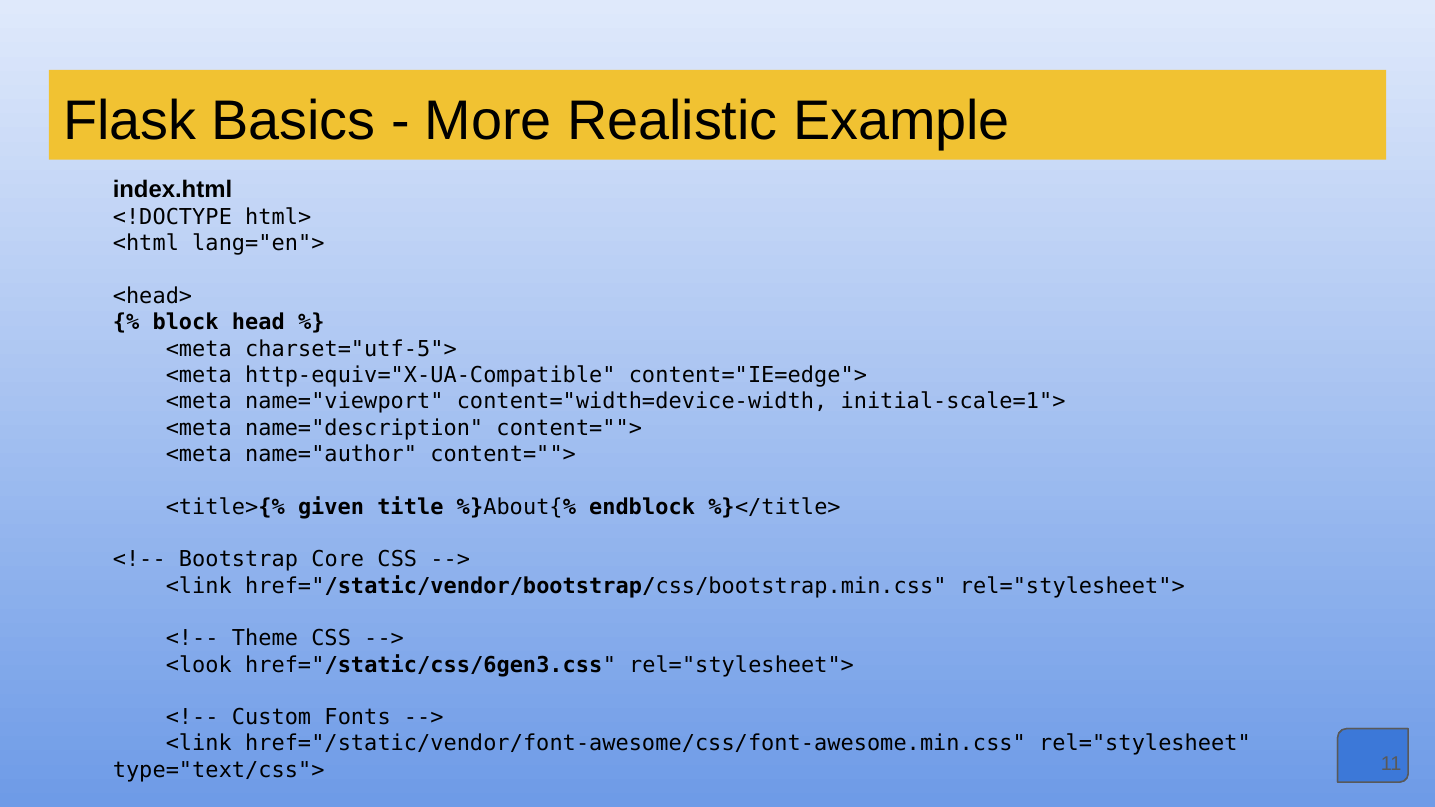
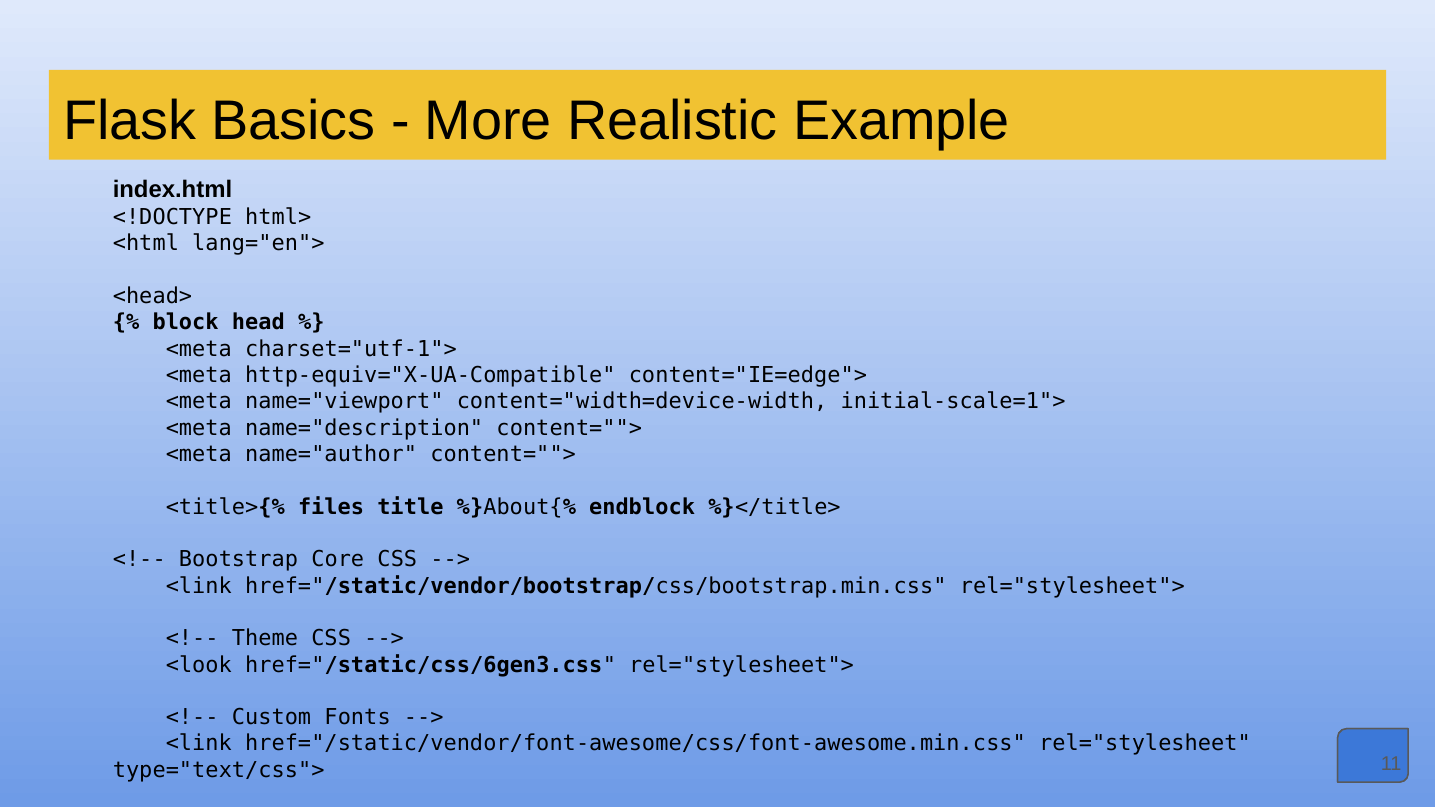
charset="utf-5">: charset="utf-5"> -> charset="utf-1"> (351, 349)
given: given -> files (331, 507)
